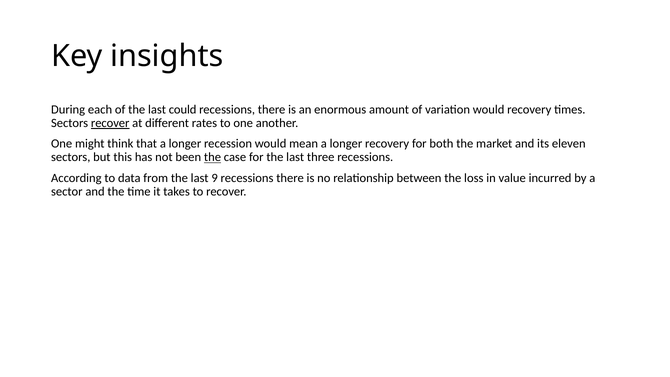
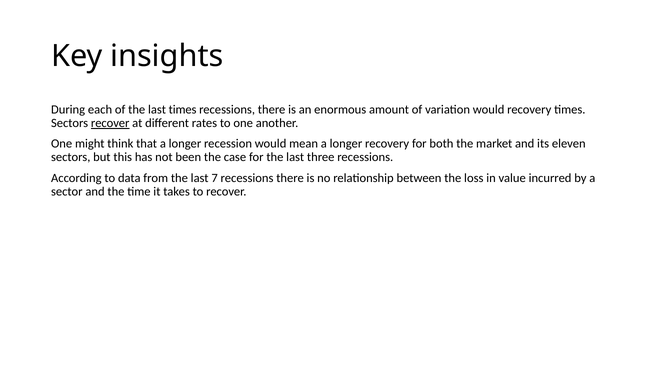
last could: could -> times (183, 110)
the underline: present -> none (212, 157)
9: 9 -> 7 (215, 178)
